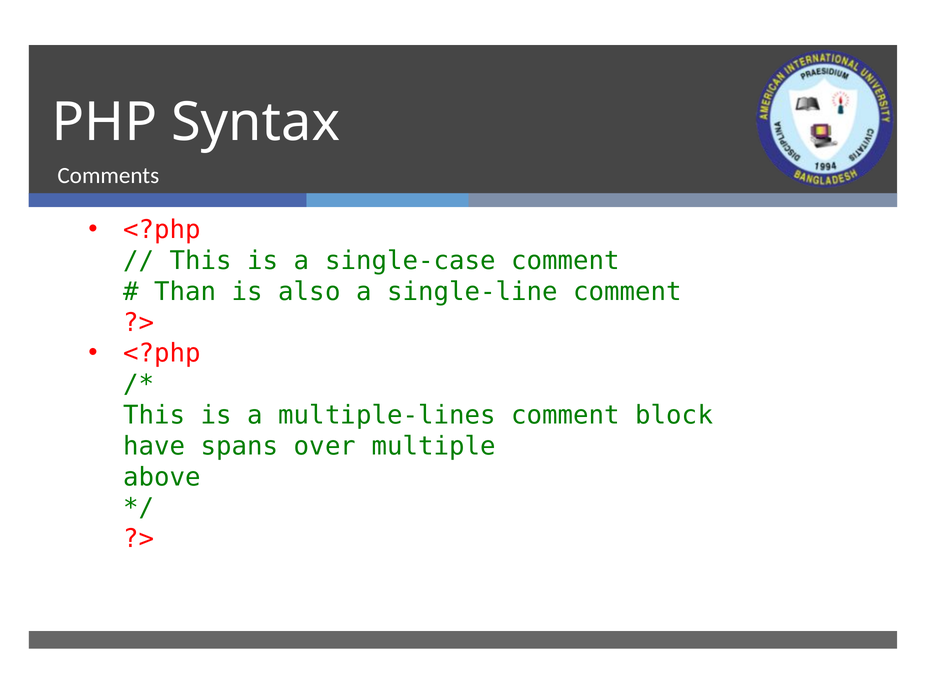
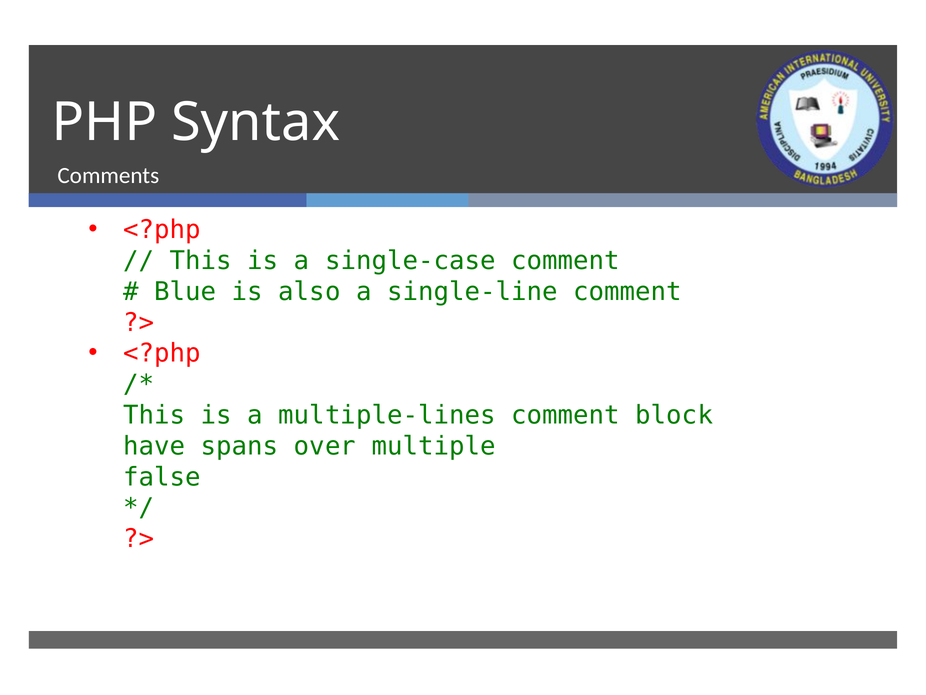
Than: Than -> Blue (185, 291)
above: above -> false (162, 477)
